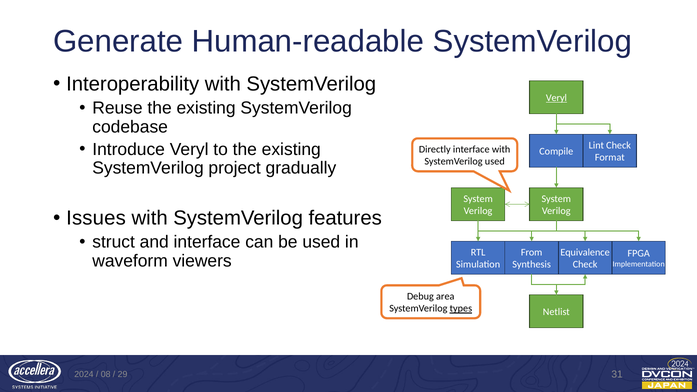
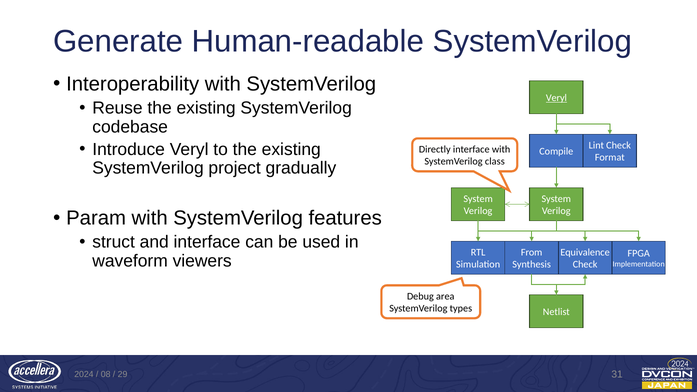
SystemVerilog used: used -> class (495, 162)
Issues: Issues -> Param (96, 218)
types underline: present -> none (461, 309)
